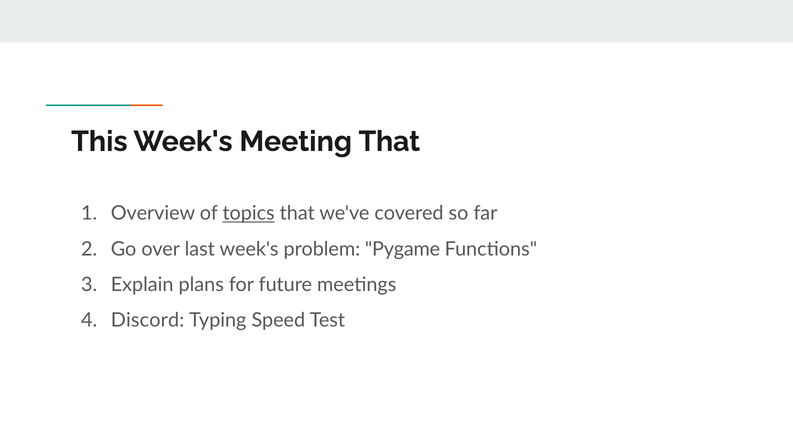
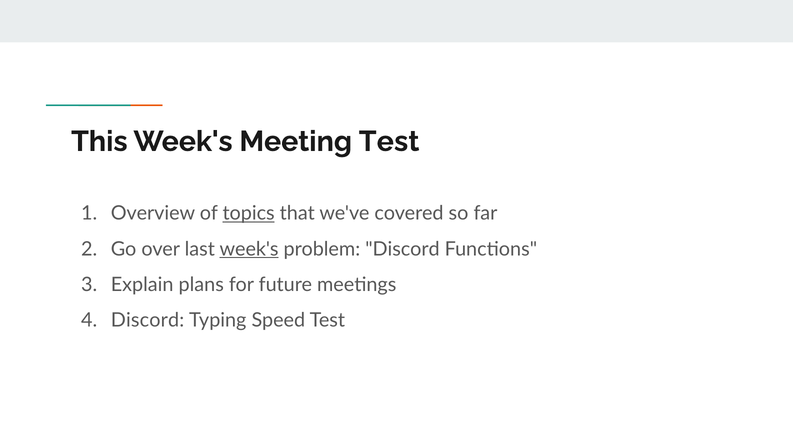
Meeting That: That -> Test (389, 141)
week's underline: none -> present (249, 249)
problem Pygame: Pygame -> Discord (402, 249)
